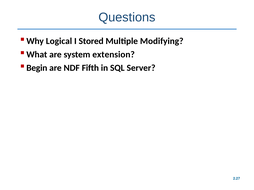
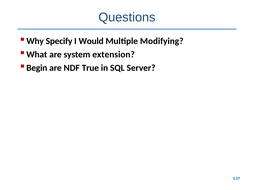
Logical: Logical -> Specify (59, 41)
Stored: Stored -> Would (91, 41)
Fifth: Fifth -> True (90, 68)
